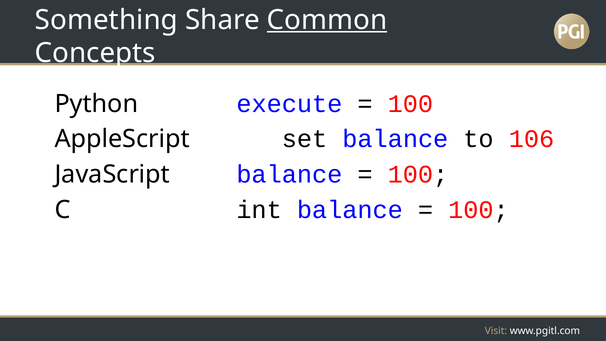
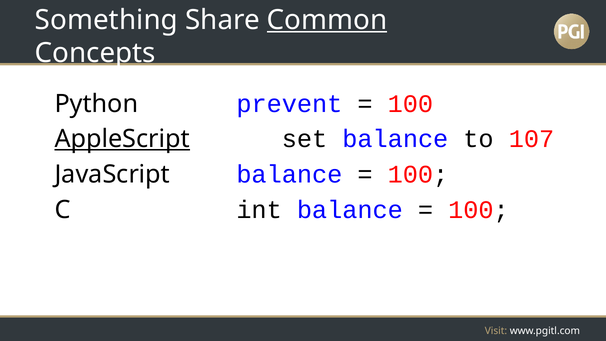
execute: execute -> prevent (289, 104)
AppleScript underline: none -> present (122, 139)
106: 106 -> 107 (531, 139)
